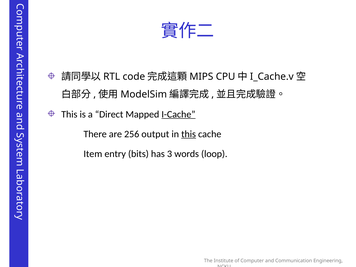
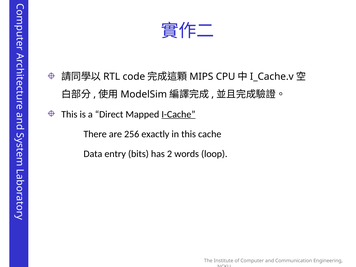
output: output -> exactly (155, 134)
this underline: present -> none (189, 134)
Item: Item -> Data (93, 154)
3: 3 -> 2 (170, 154)
